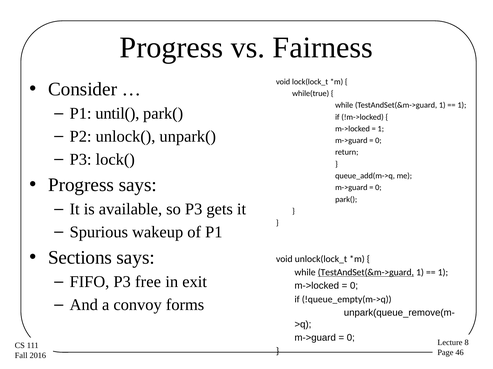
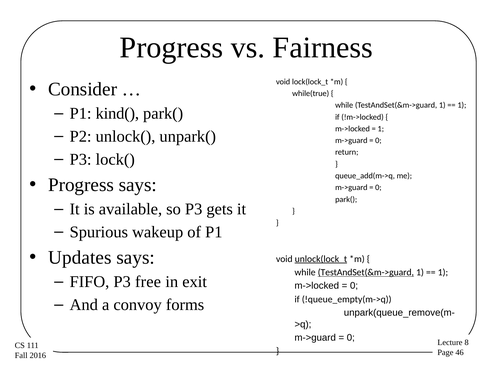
until(: until( -> kind( (117, 114)
Sections: Sections -> Updates (80, 258)
unlock(lock_t underline: none -> present (321, 260)
